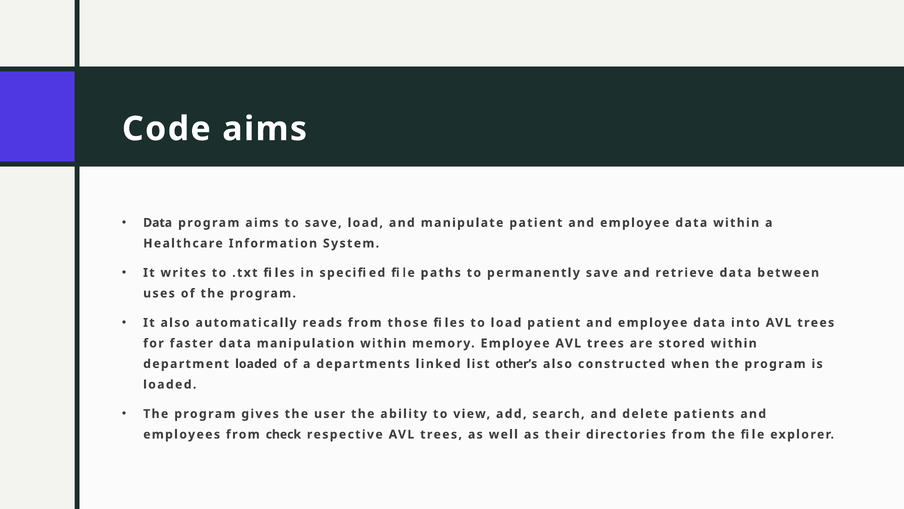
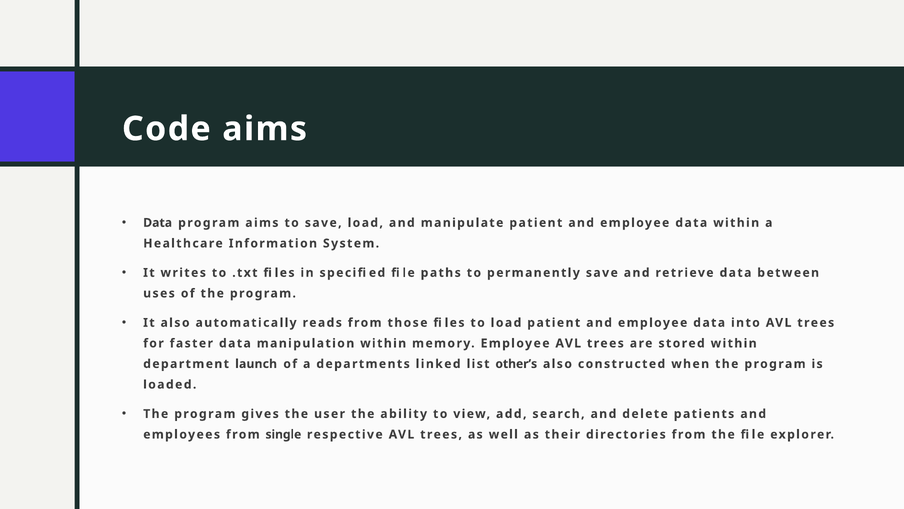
department loaded: loaded -> launch (256, 364)
check: check -> single (283, 434)
